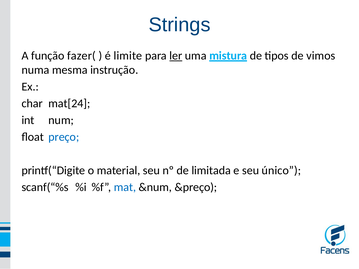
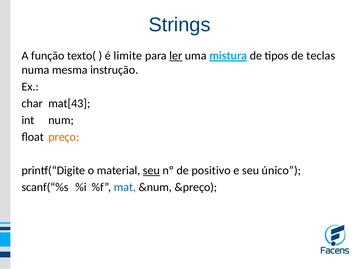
fazer(: fazer( -> texto( (82, 56)
vimos: vimos -> teclas (321, 56)
mat[24: mat[24 -> mat[43 (69, 104)
preço colour: blue -> orange (64, 137)
seu underline: none -> present (151, 171)
limitada: limitada -> positivo (211, 171)
